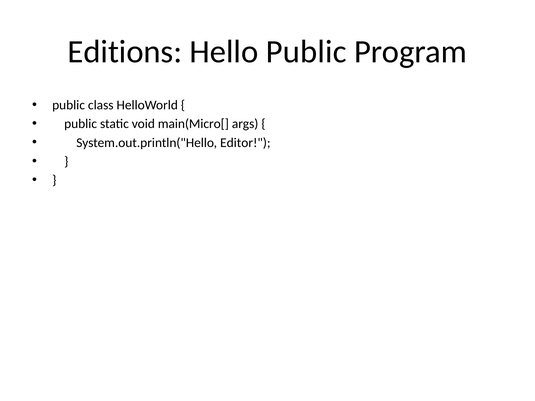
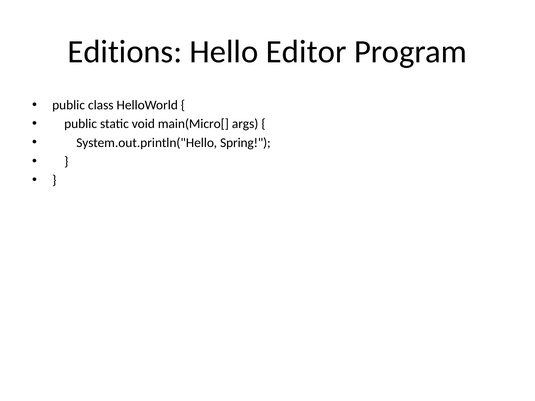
Hello Public: Public -> Editor (306, 52)
Editor: Editor -> Spring (245, 143)
